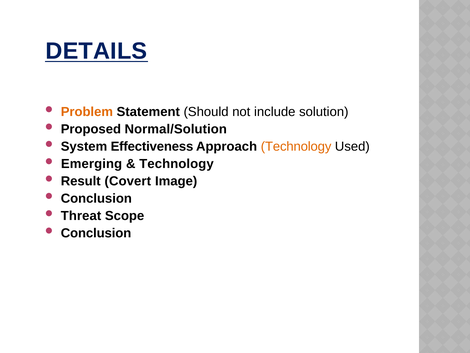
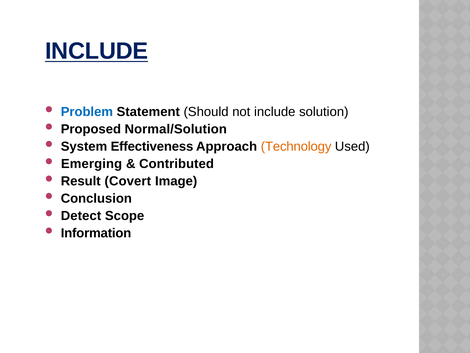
DETAILS: DETAILS -> INCLUDE (97, 51)
Problem colour: orange -> blue (87, 112)
Technology: Technology -> Contributed (177, 164)
Threat: Threat -> Detect (81, 215)
Conclusion: Conclusion -> Information (96, 233)
